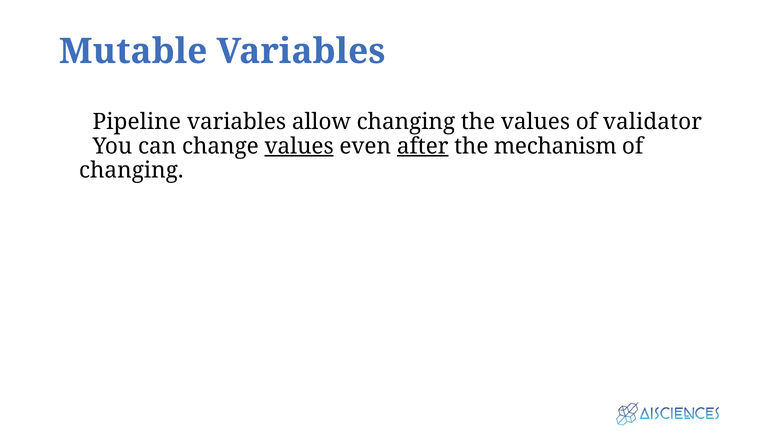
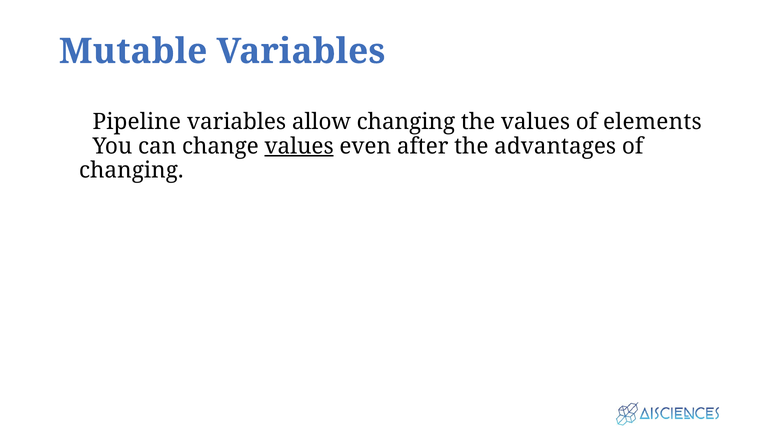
validator: validator -> elements (652, 122)
after underline: present -> none (423, 146)
mechanism: mechanism -> advantages (555, 146)
